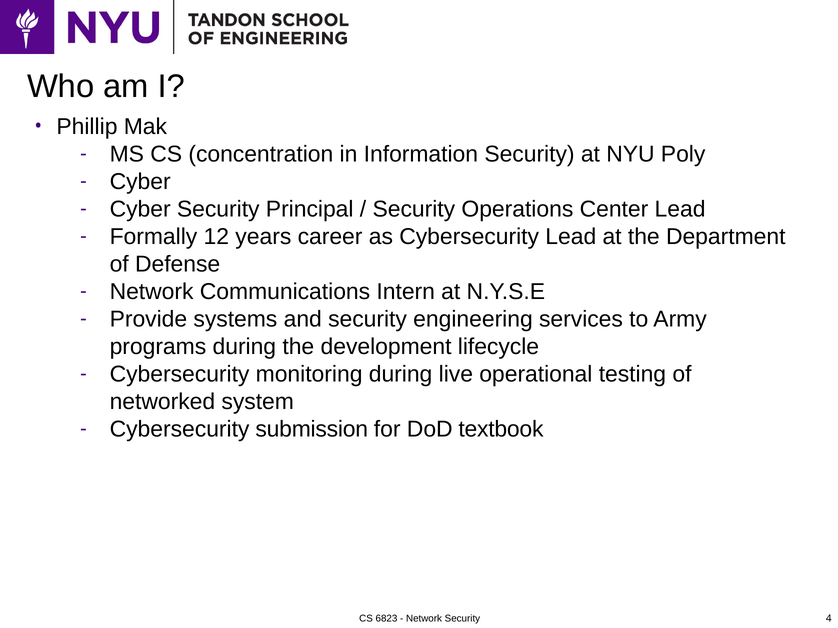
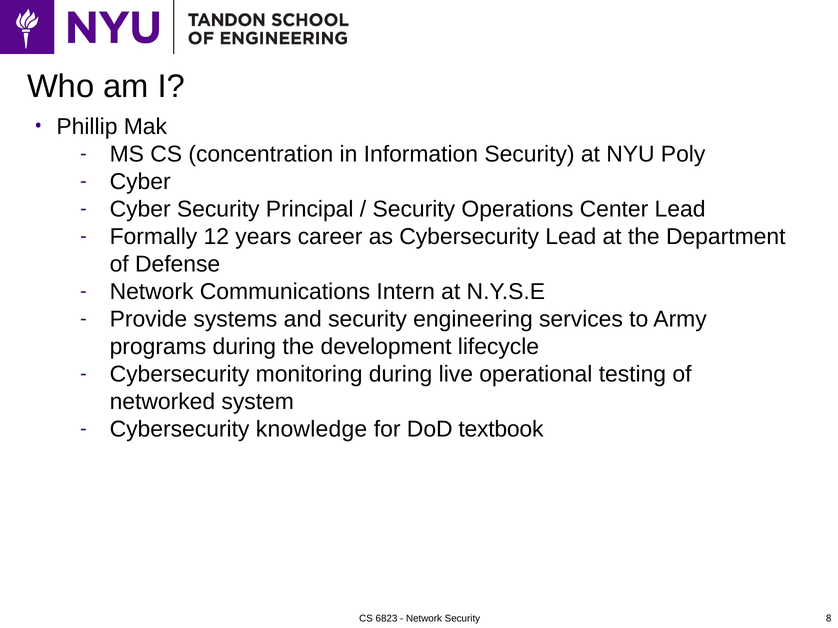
submission: submission -> knowledge (312, 429)
4: 4 -> 8 (829, 619)
